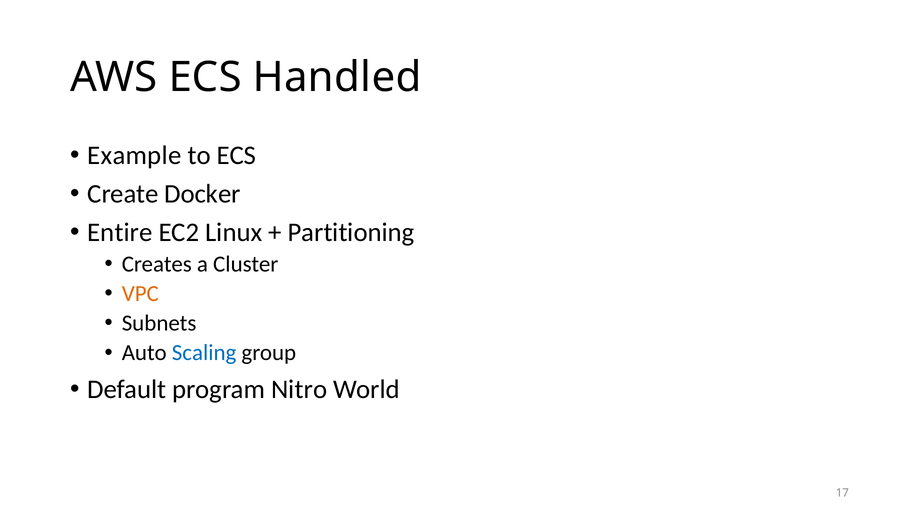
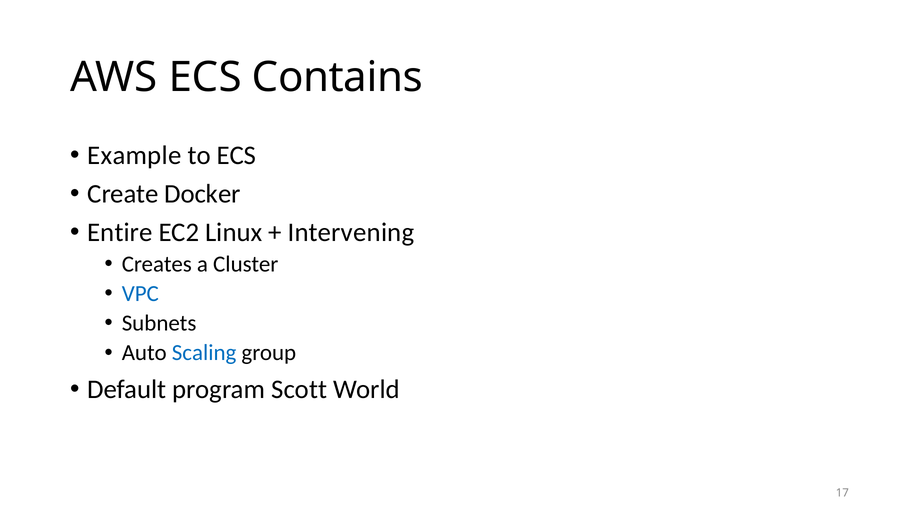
Handled: Handled -> Contains (337, 77)
Partitioning: Partitioning -> Intervening (351, 232)
VPC colour: orange -> blue (140, 294)
Nitro: Nitro -> Scott (299, 389)
